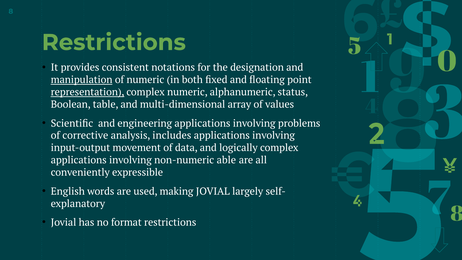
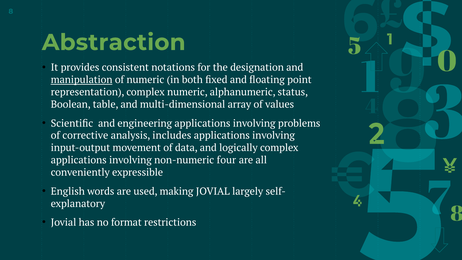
Restrictions: Restrictions -> Abstraction (114, 42)
representation underline: present -> none (88, 92)
able: able -> four (226, 160)
